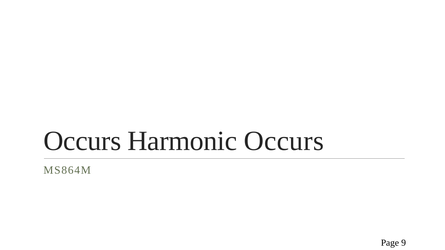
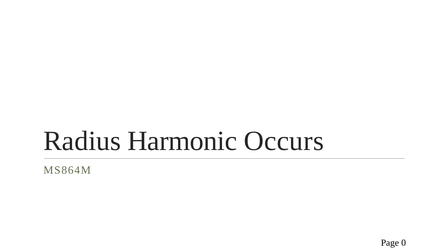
Occurs: Occurs -> Radius (82, 141)
9: 9 -> 0 (404, 243)
